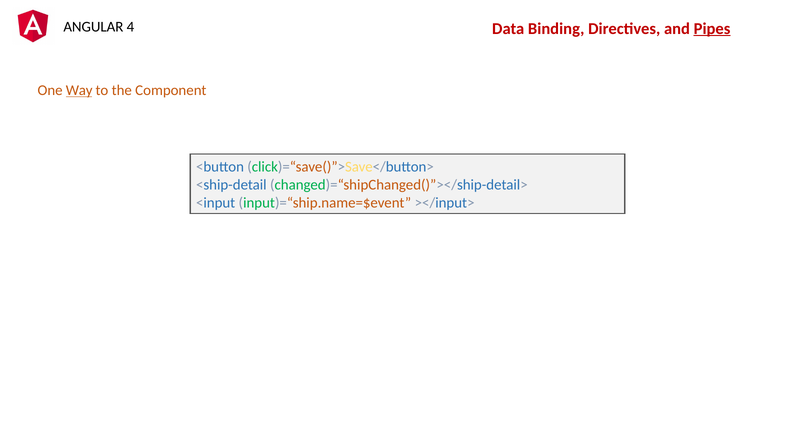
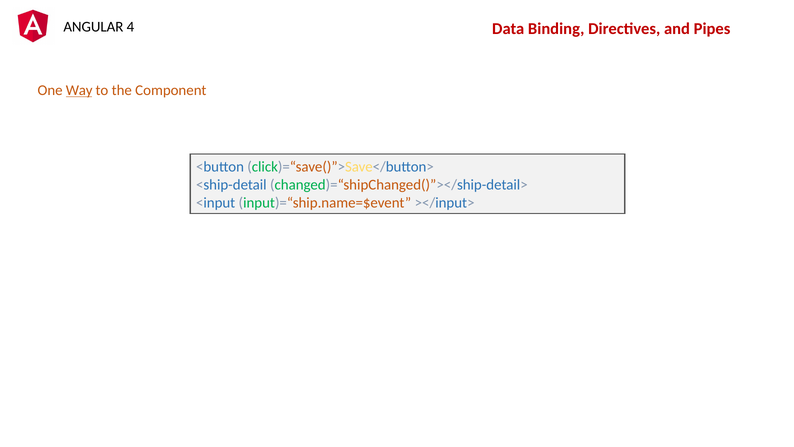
Pipes underline: present -> none (712, 29)
